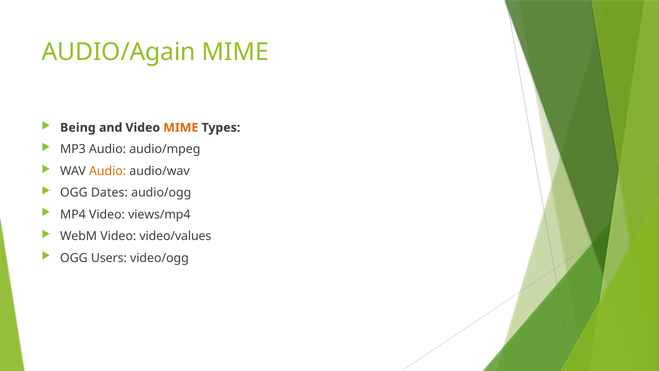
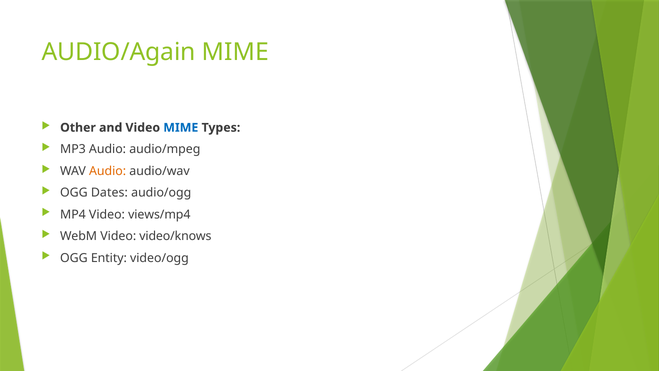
Being: Being -> Other (78, 128)
MIME colour: orange -> blue (181, 128)
video/values: video/values -> video/knows (175, 236)
Users: Users -> Entity (109, 258)
